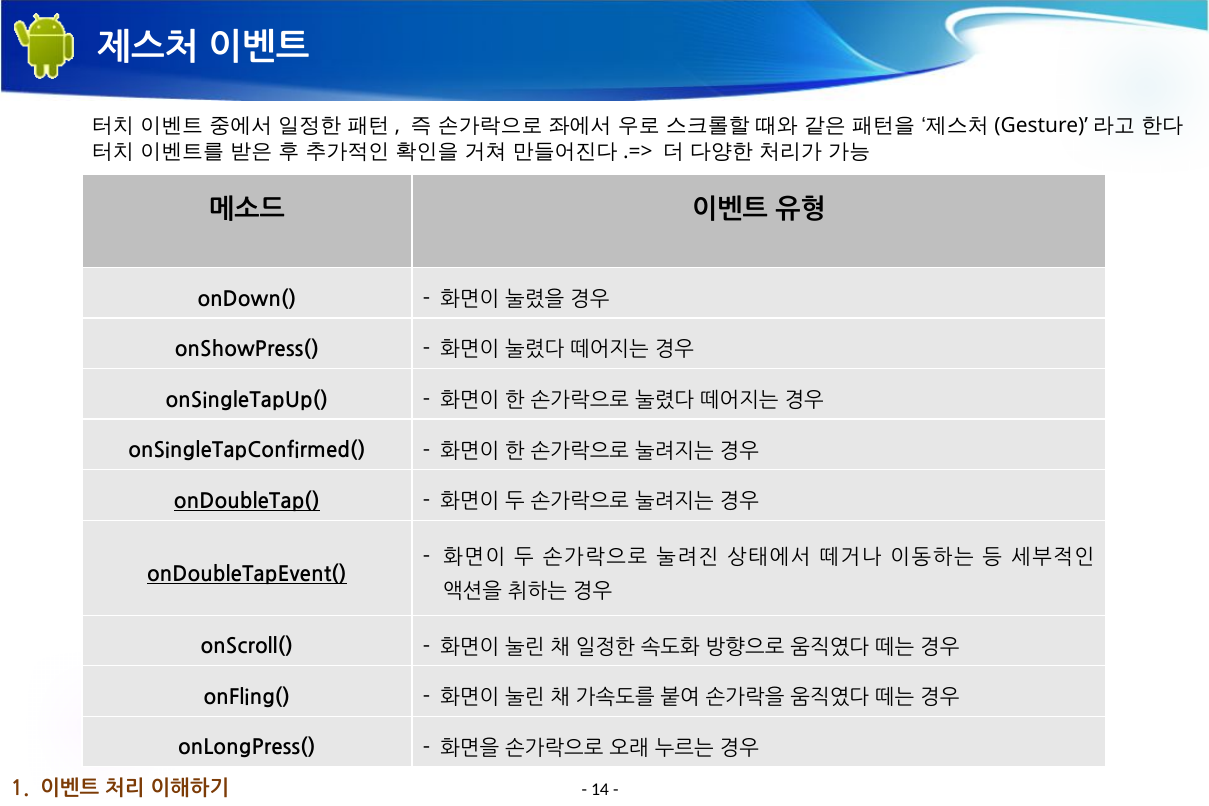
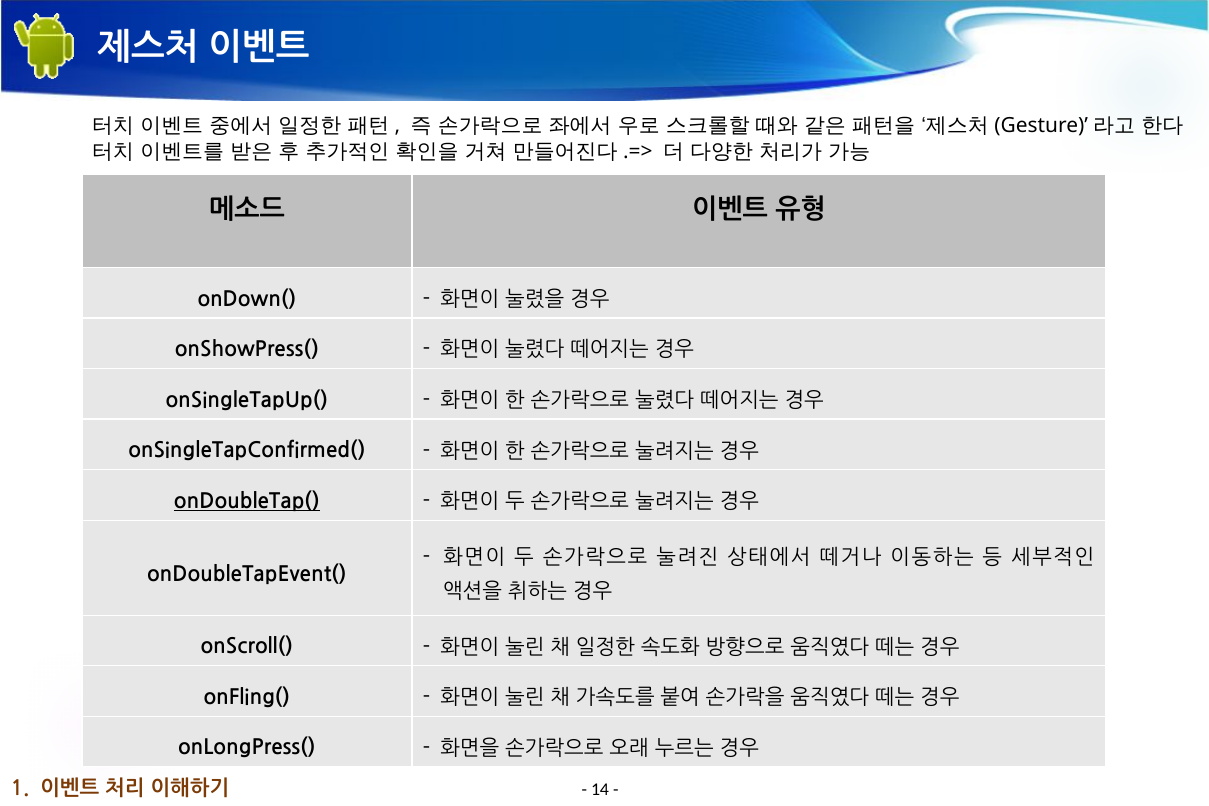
onDoubleTapEvent( underline: present -> none (247, 574)
